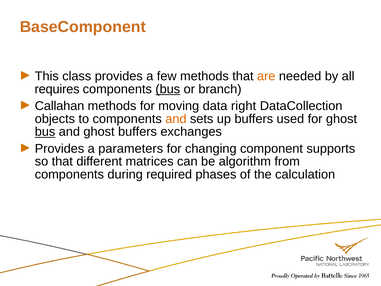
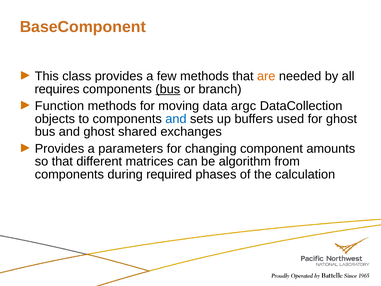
Callahan: Callahan -> Function (59, 106)
right: right -> argc (244, 106)
and colour: orange -> blue (176, 119)
bus underline: present -> none (45, 132)
ghost buffers: buffers -> shared (138, 132)
supports: supports -> amounts (331, 148)
